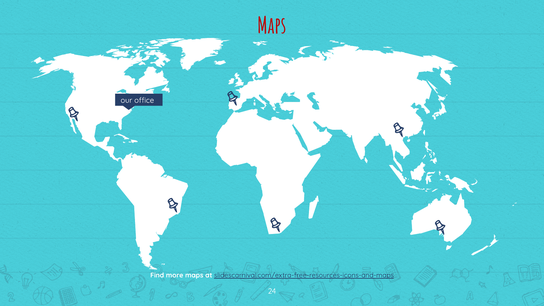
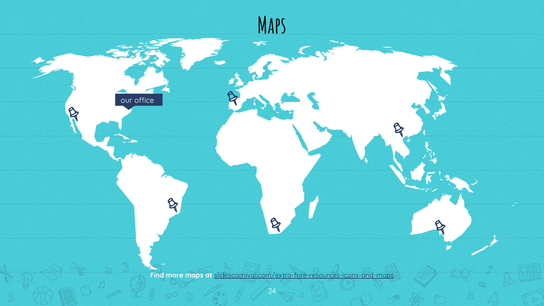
Maps colour: red -> black (272, 26)
